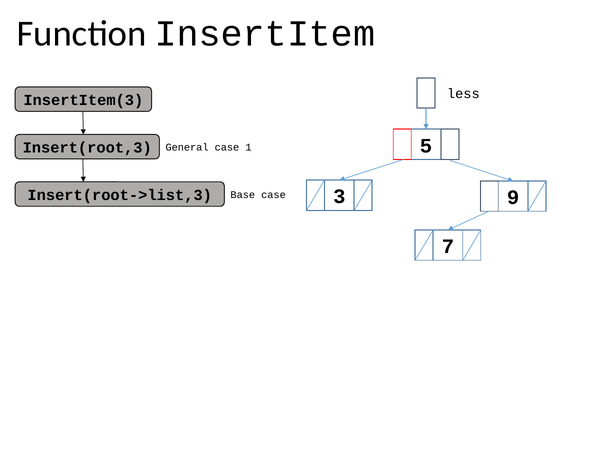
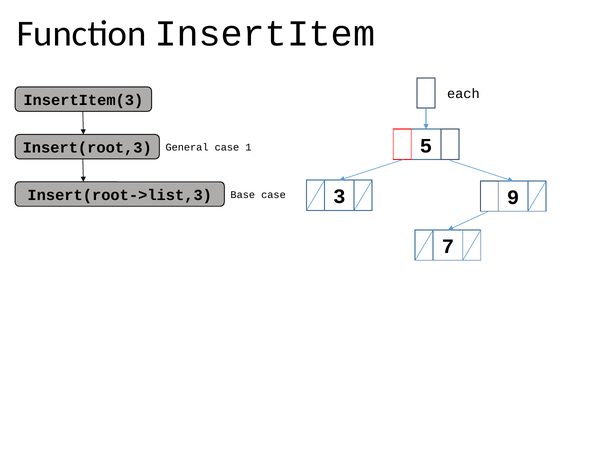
less: less -> each (463, 94)
